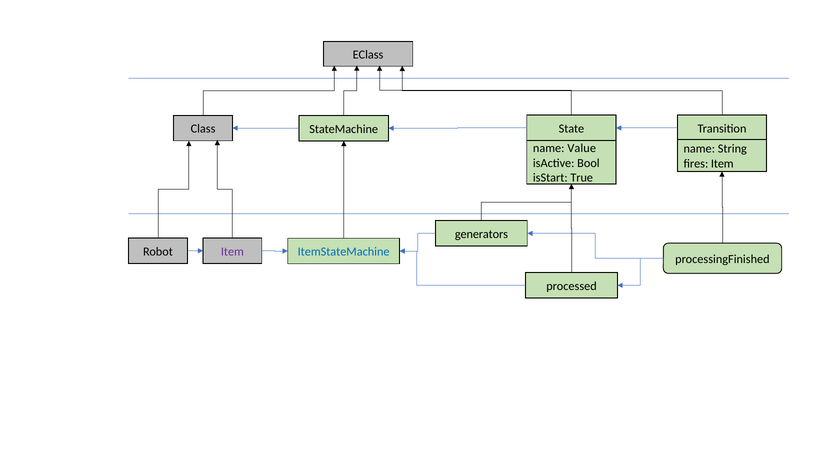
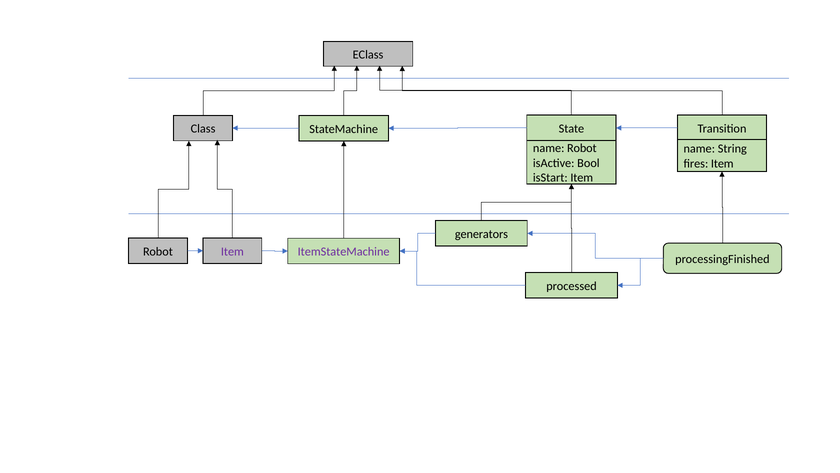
name Value: Value -> Robot (582, 148)
isStart True: True -> Item (582, 178)
ItemStateMachine colour: blue -> purple (344, 252)
